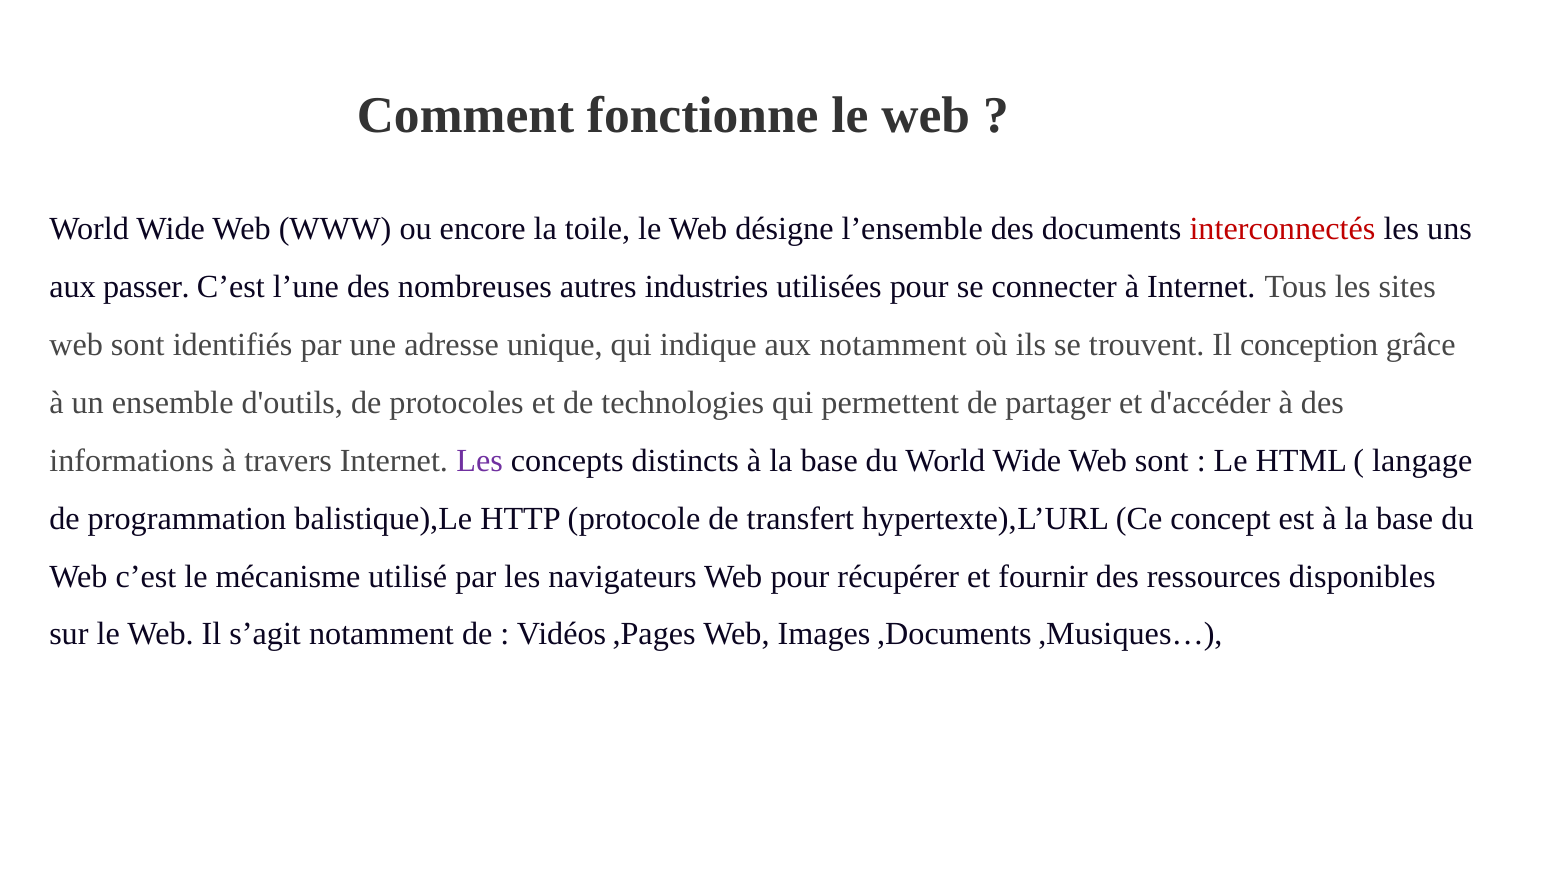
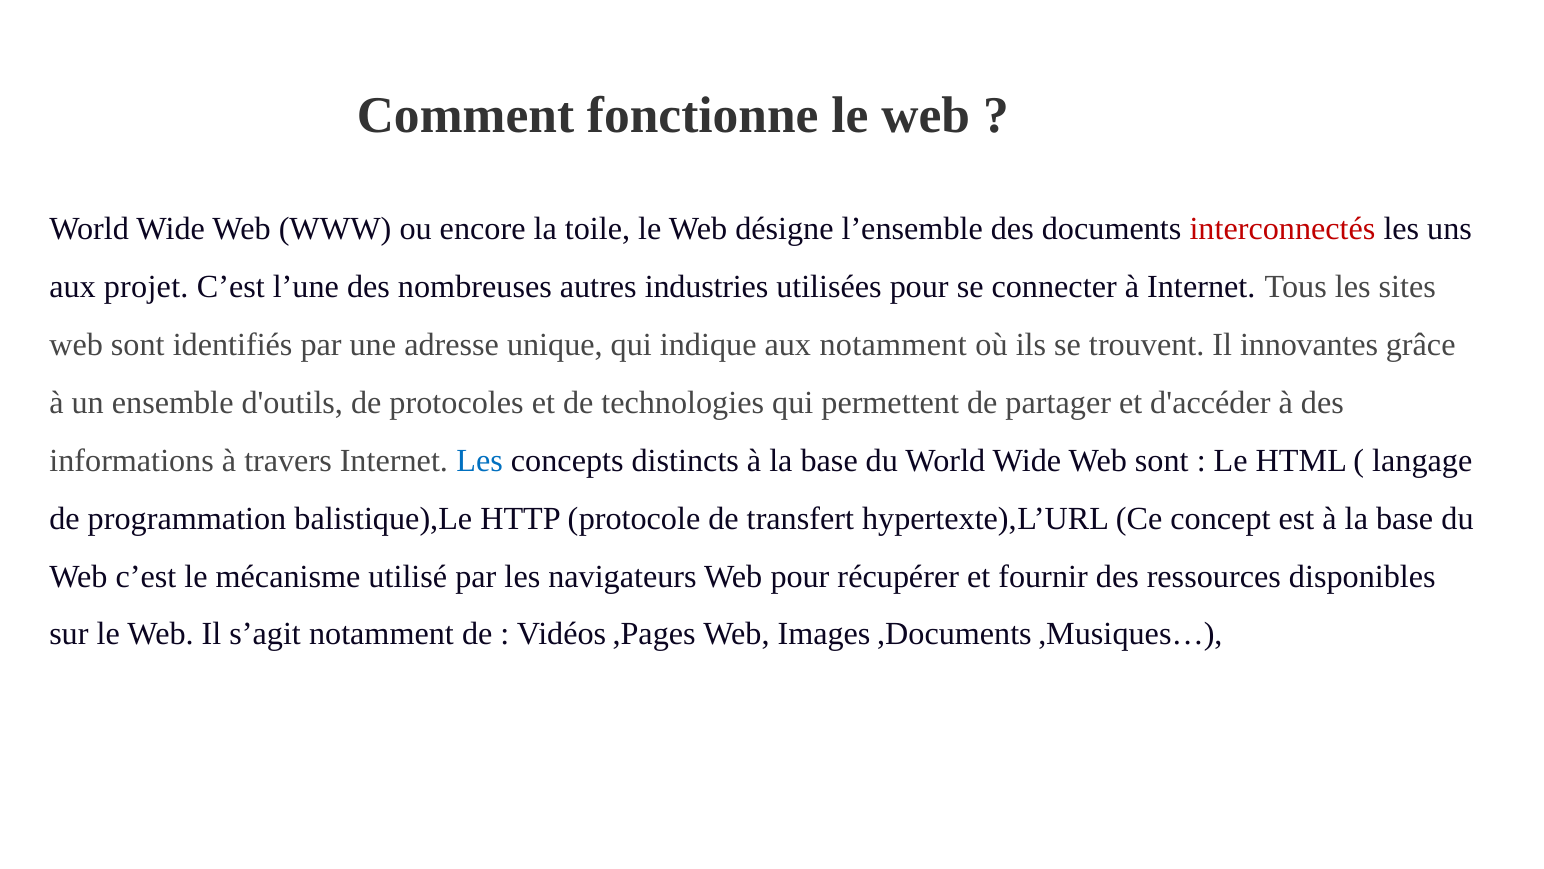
passer: passer -> projet (146, 287)
conception: conception -> innovantes (1309, 344)
Les colour: purple -> blue (480, 460)
